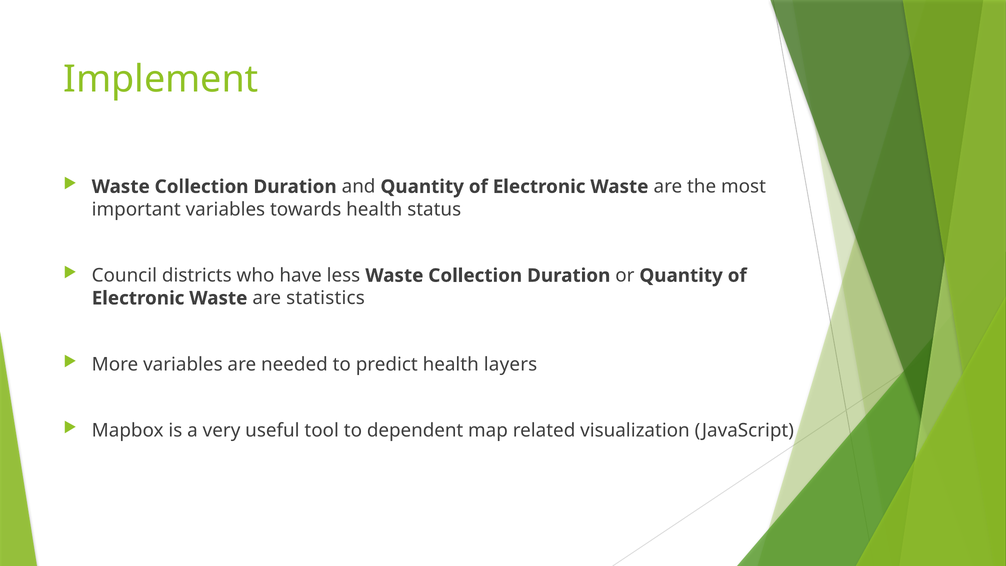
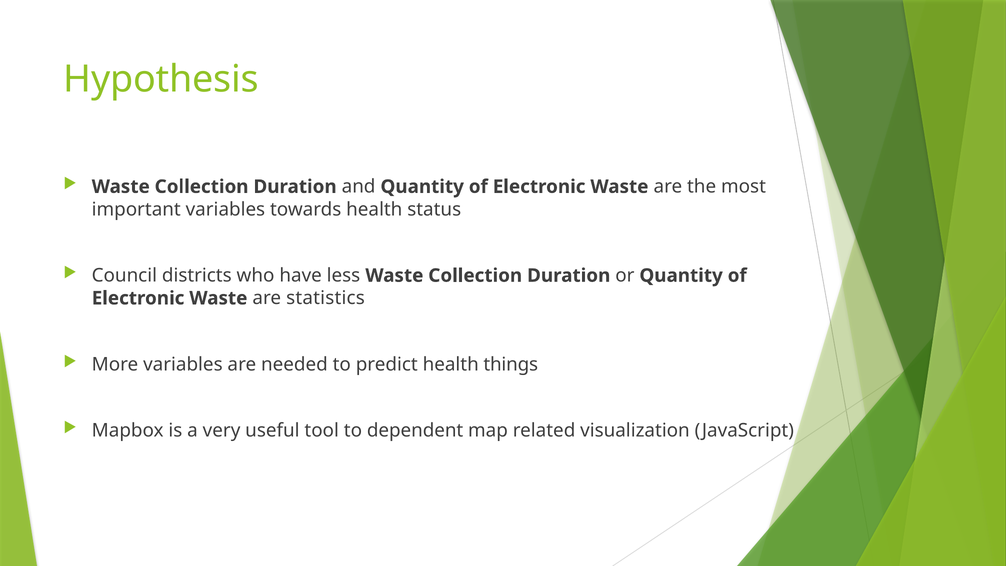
Implement: Implement -> Hypothesis (161, 79)
layers: layers -> things (511, 364)
